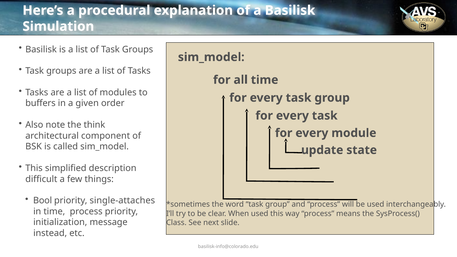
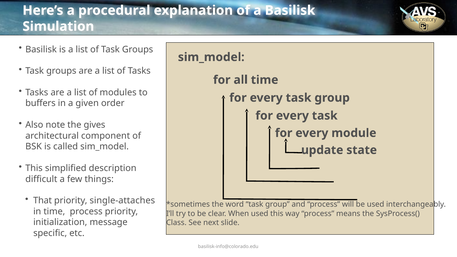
think: think -> gives (95, 125)
Bool: Bool -> That (43, 201)
instead: instead -> specific (50, 233)
